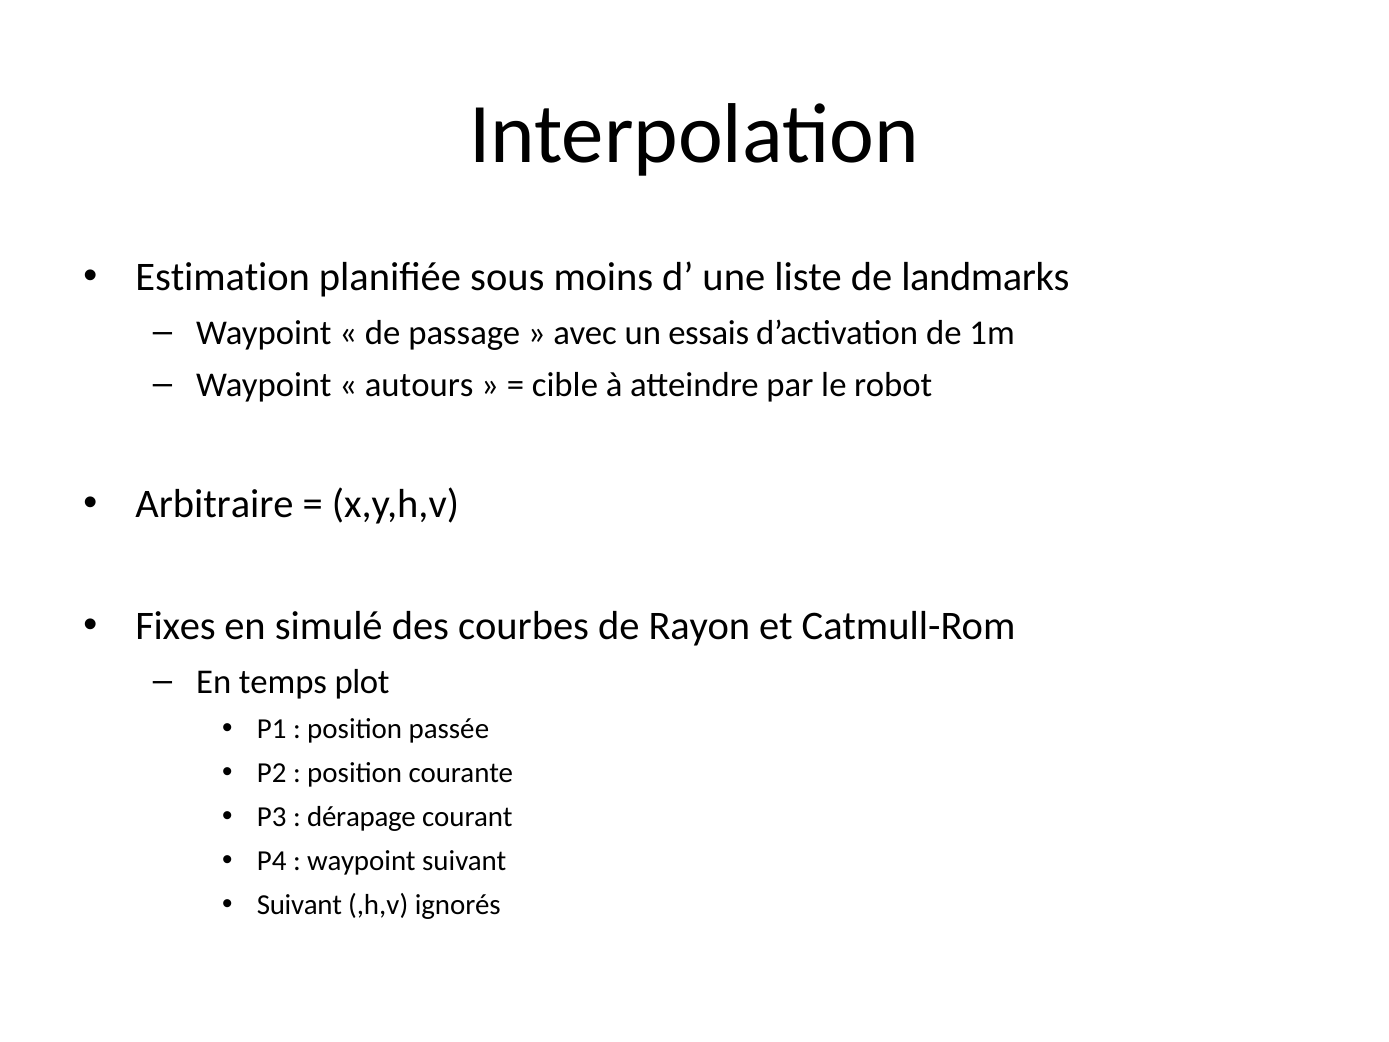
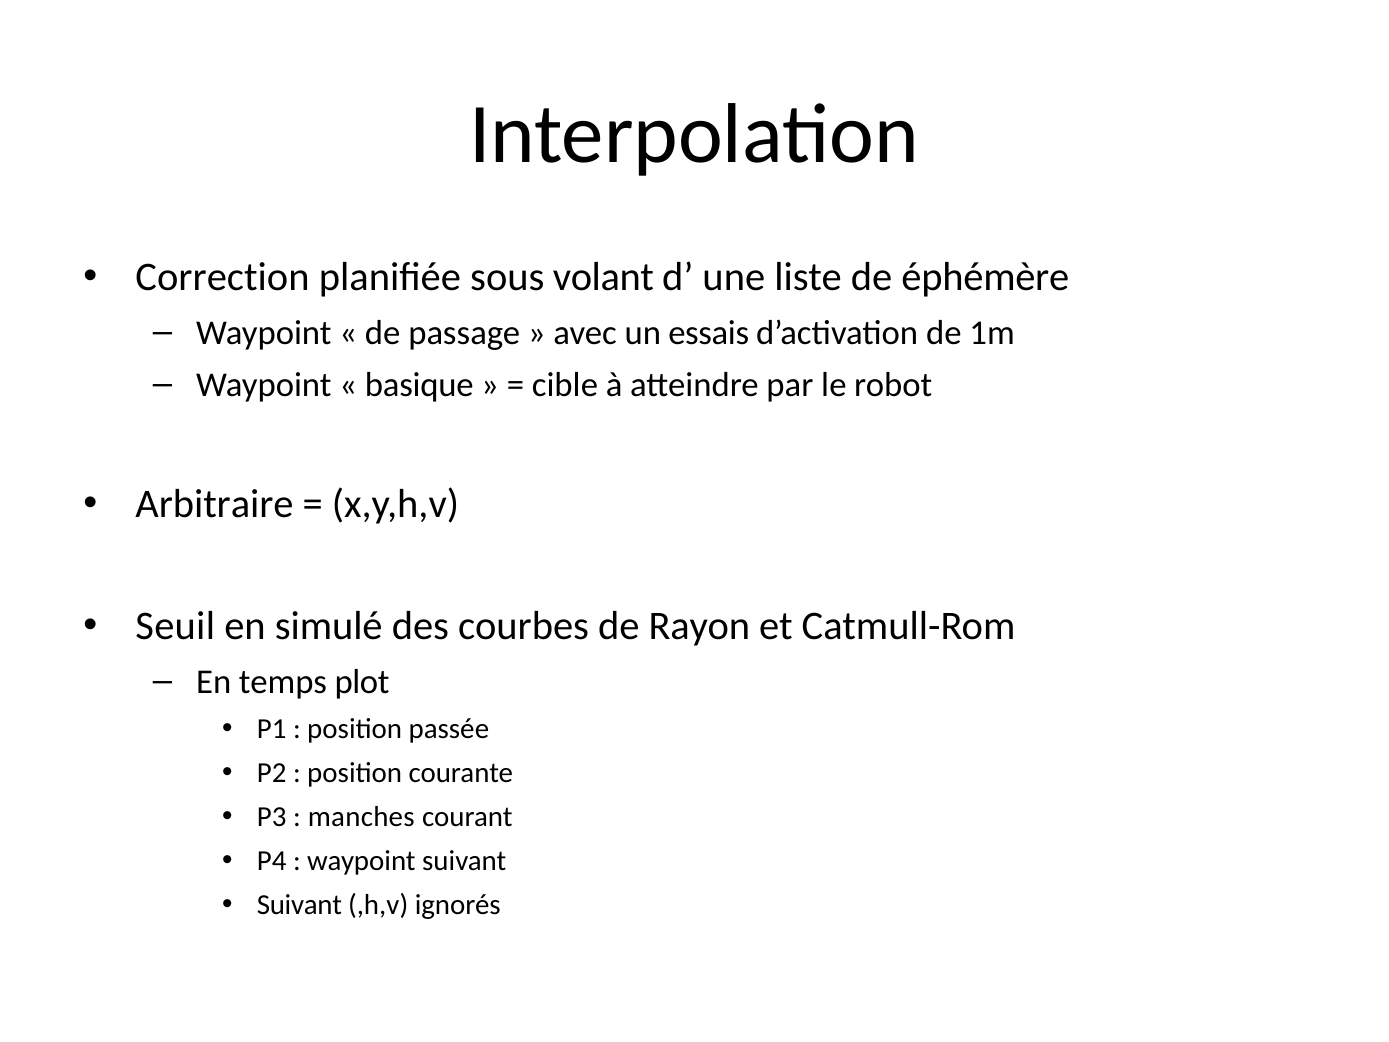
Estimation: Estimation -> Correction (223, 277)
moins: moins -> volant (603, 277)
landmarks: landmarks -> éphémère (985, 277)
autours: autours -> basique (419, 385)
Fixes: Fixes -> Seuil (175, 626)
dérapage: dérapage -> manches (361, 817)
